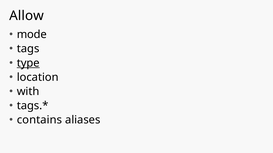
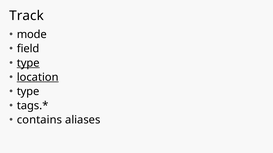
Allow: Allow -> Track (27, 16)
tags: tags -> field (28, 49)
location underline: none -> present (38, 77)
with: with -> type (28, 92)
